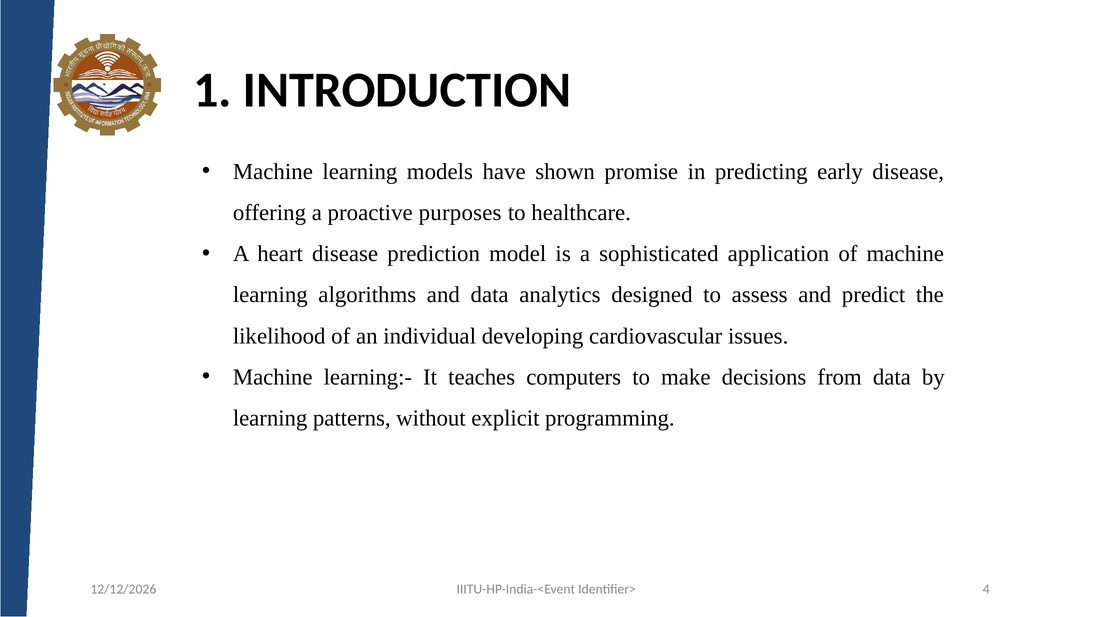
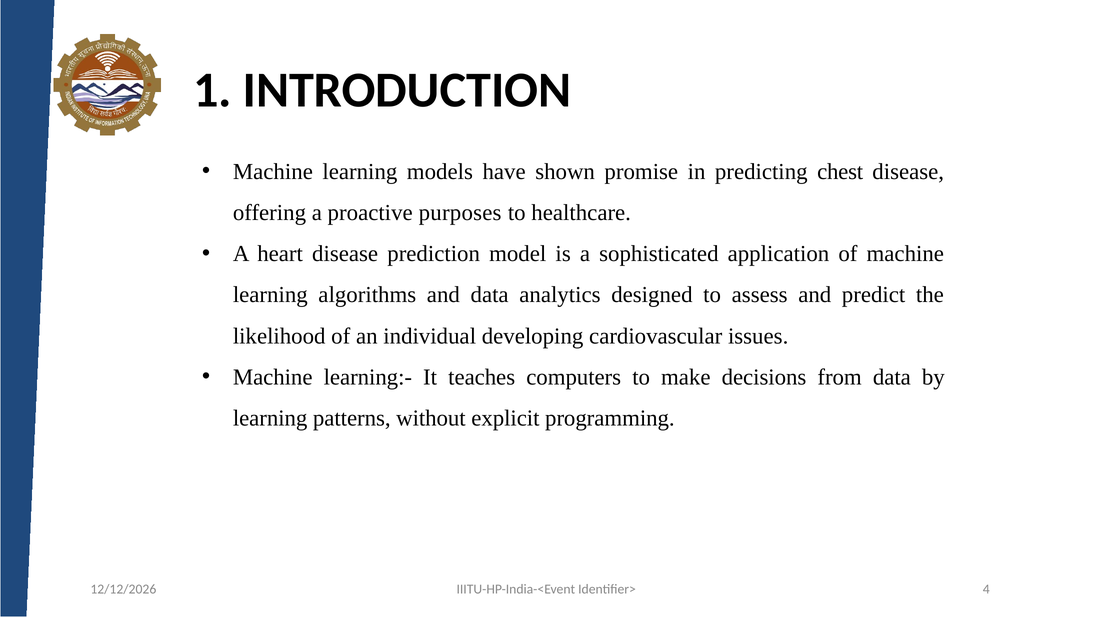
early: early -> chest (840, 171)
